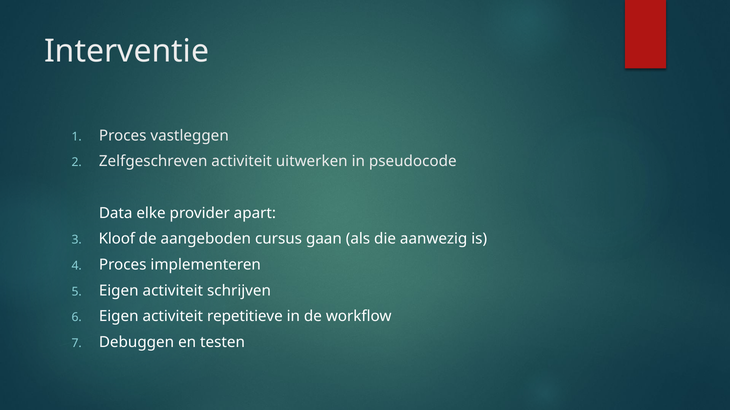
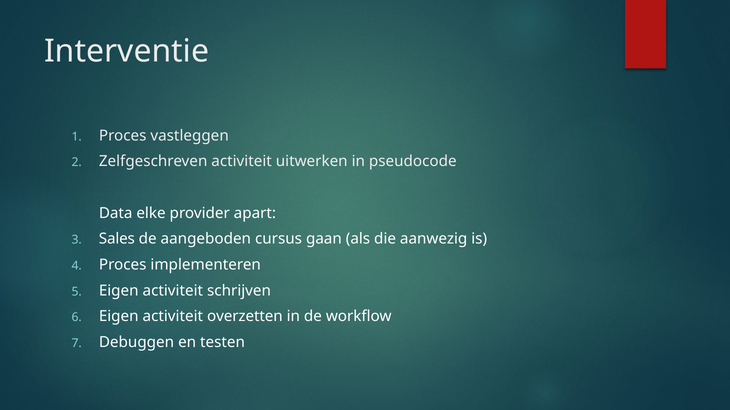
Kloof: Kloof -> Sales (117, 239)
repetitieve: repetitieve -> overzetten (245, 317)
